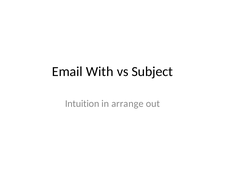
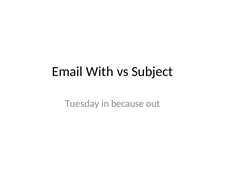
Intuition: Intuition -> Tuesday (82, 103)
arrange: arrange -> because (128, 103)
